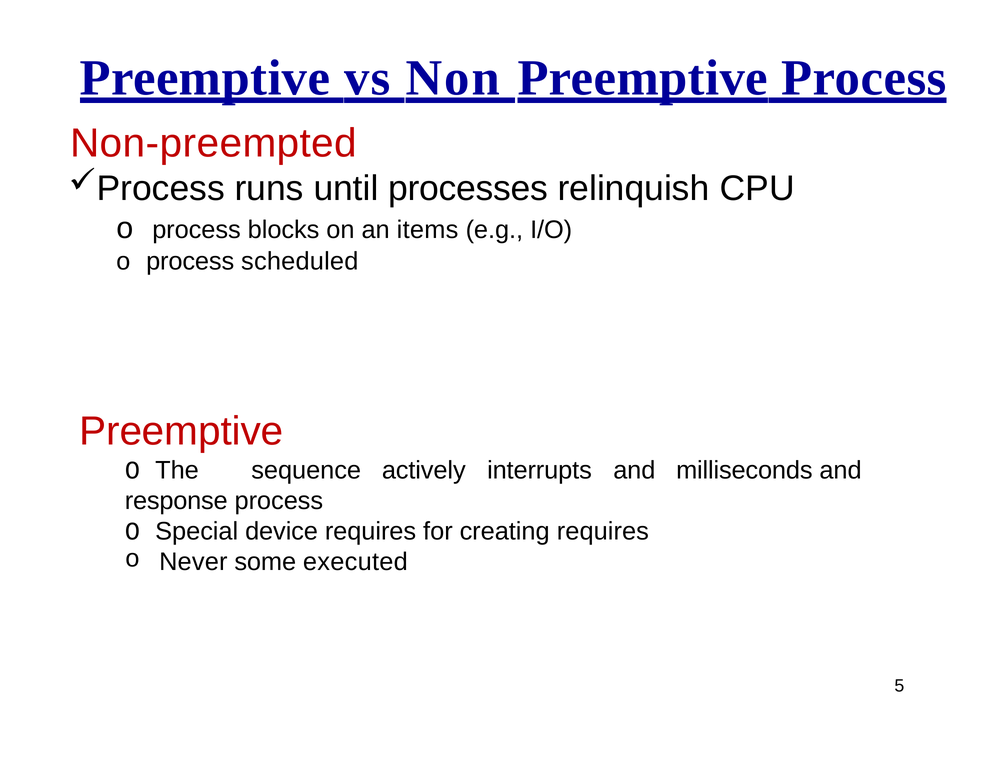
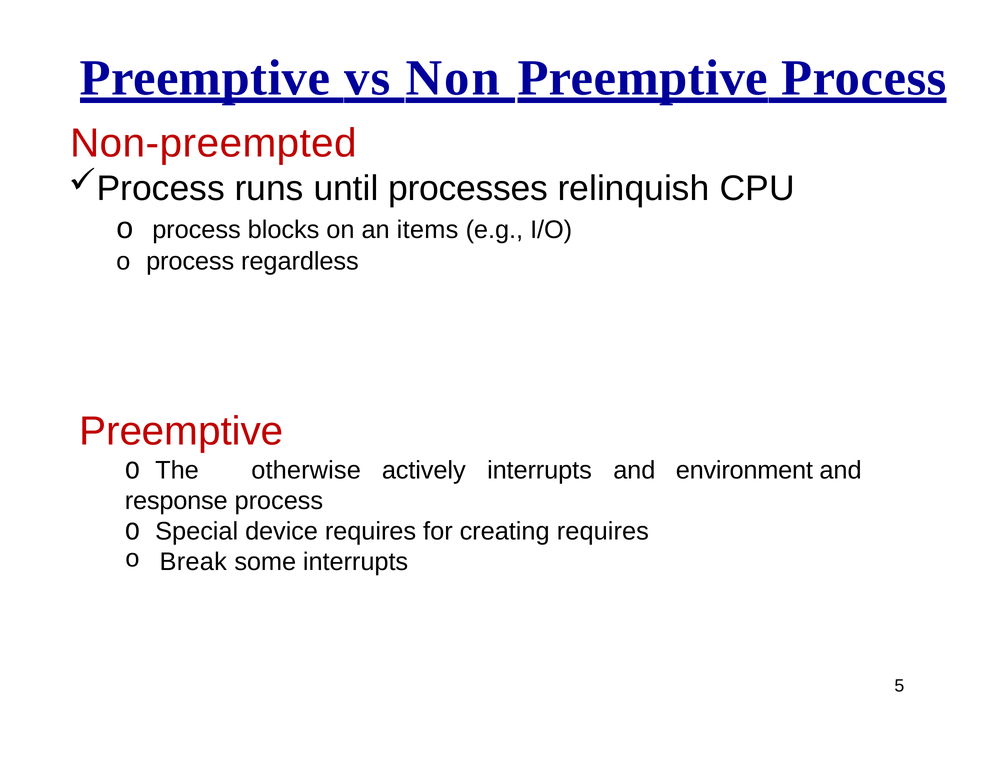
scheduled: scheduled -> regardless (300, 261)
sequence: sequence -> otherwise (306, 470)
milliseconds: milliseconds -> environment (744, 470)
Never: Never -> Break (193, 561)
some executed: executed -> interrupts (356, 561)
